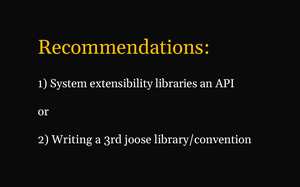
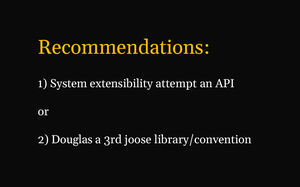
libraries: libraries -> attempt (176, 84)
Writing: Writing -> Douglas (72, 140)
